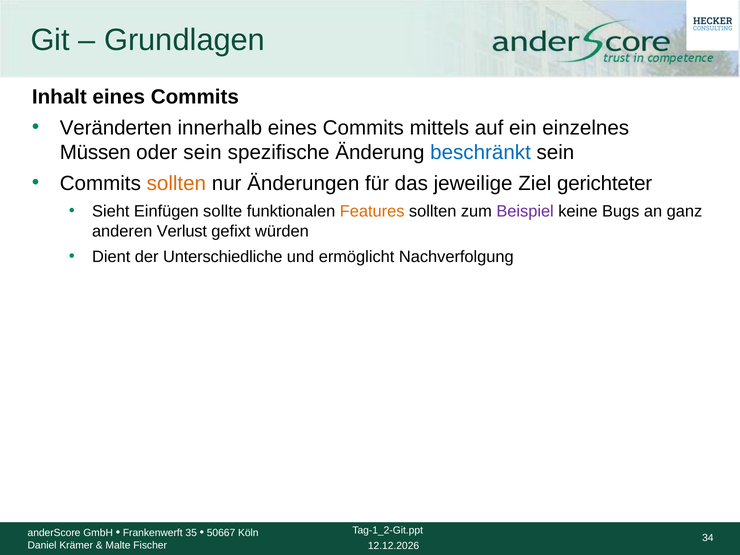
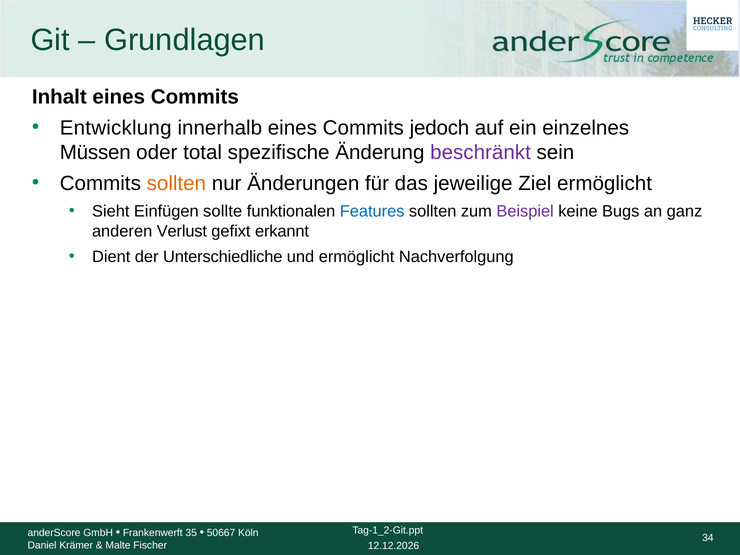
Veränderten: Veränderten -> Entwicklung (116, 128)
mittels: mittels -> jedoch (439, 128)
oder sein: sein -> total (203, 152)
beschränkt colour: blue -> purple (481, 152)
Ziel gerichteter: gerichteter -> ermöglicht (605, 183)
Features colour: orange -> blue (372, 211)
würden: würden -> erkannt (282, 231)
